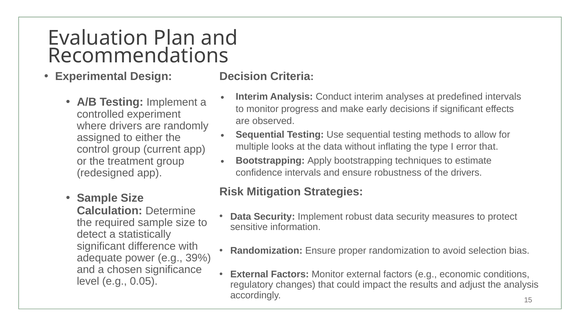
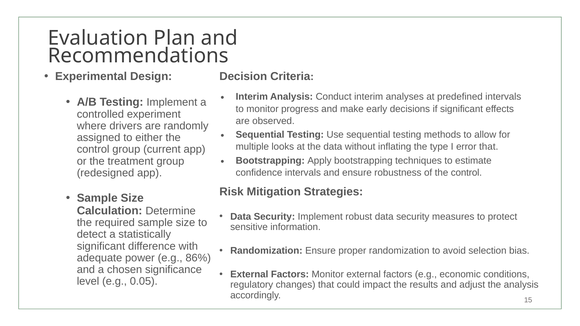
of the drivers: drivers -> control (466, 173)
39%: 39% -> 86% (198, 258)
